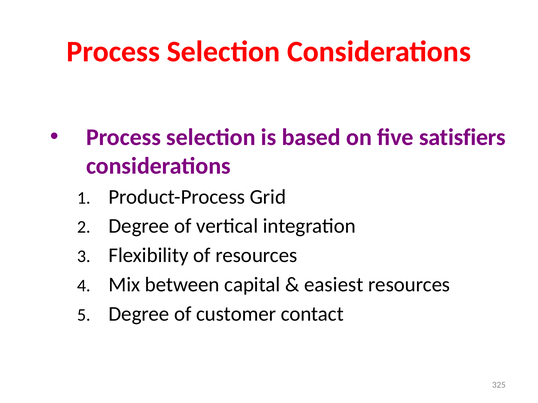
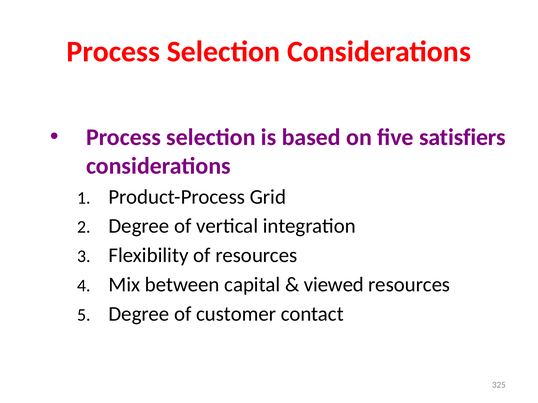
easiest: easiest -> viewed (334, 285)
